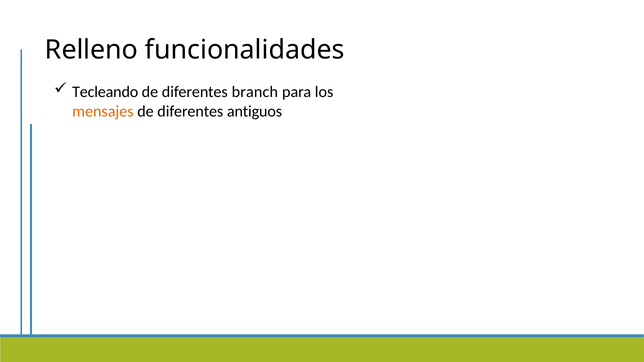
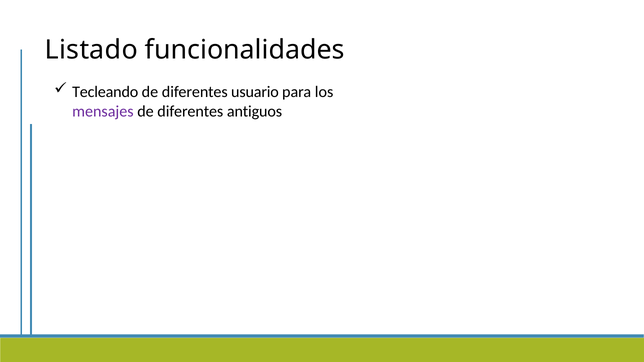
Relleno: Relleno -> Listado (91, 50)
branch: branch -> usuario (255, 92)
mensajes colour: orange -> purple (103, 111)
